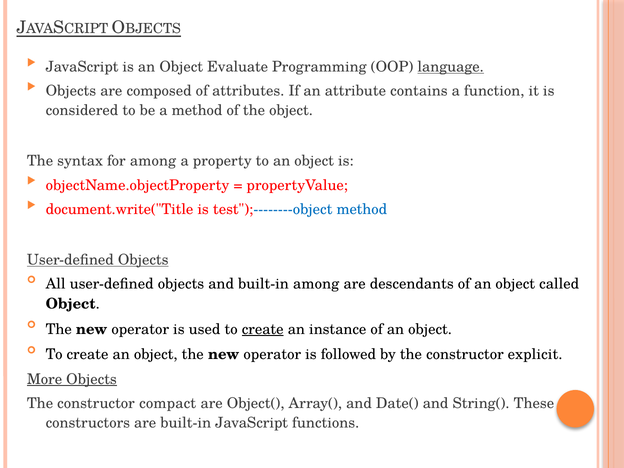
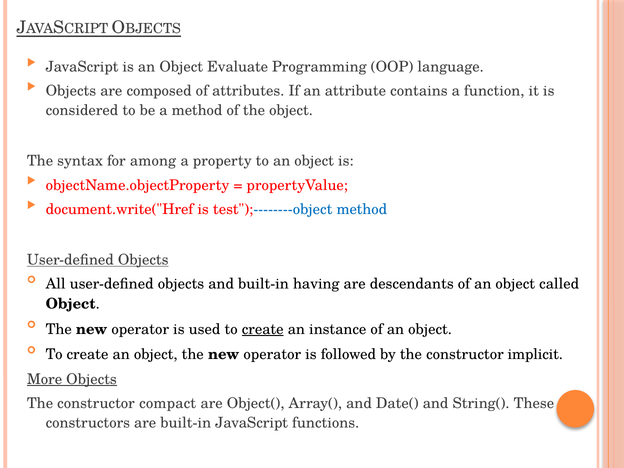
language underline: present -> none (451, 67)
document.write("Title: document.write("Title -> document.write("Href (119, 209)
built-in among: among -> having (316, 284)
explicit: explicit -> implicit (535, 355)
